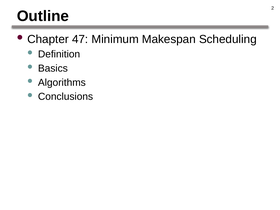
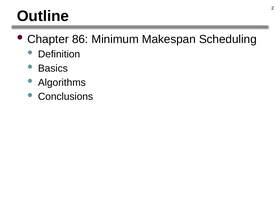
47: 47 -> 86 (80, 39)
